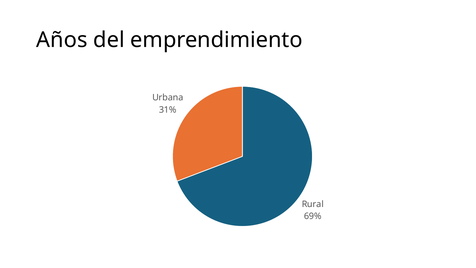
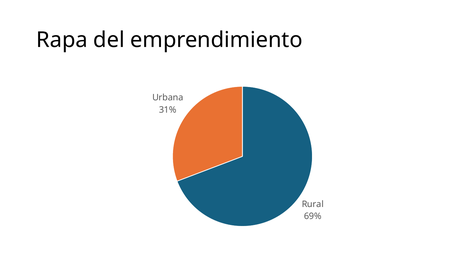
Años: Años -> Rapa (62, 40)
